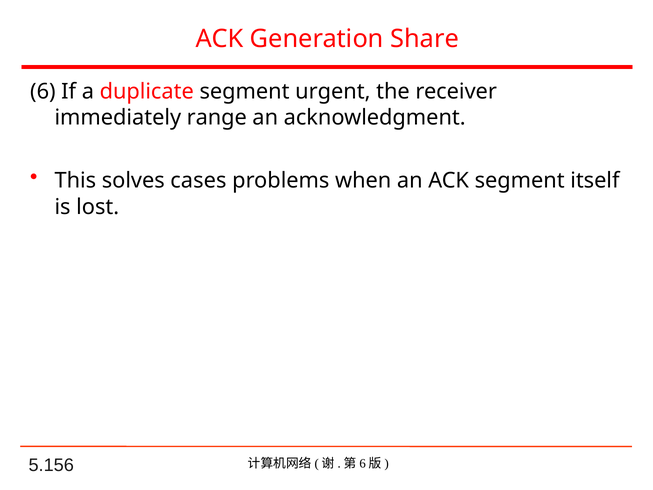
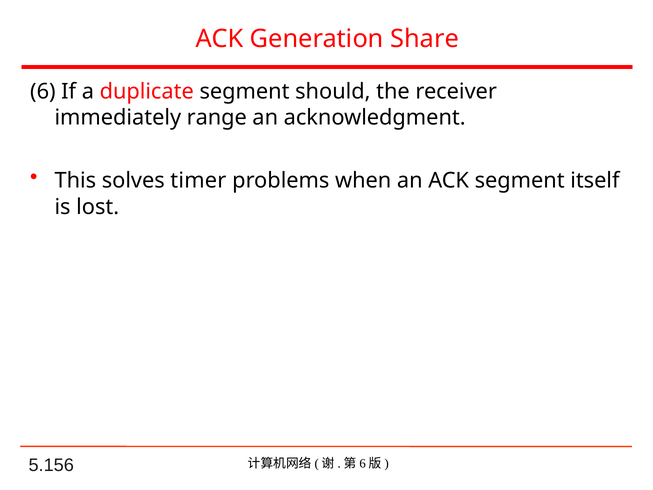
urgent: urgent -> should (333, 91)
cases: cases -> timer (198, 181)
